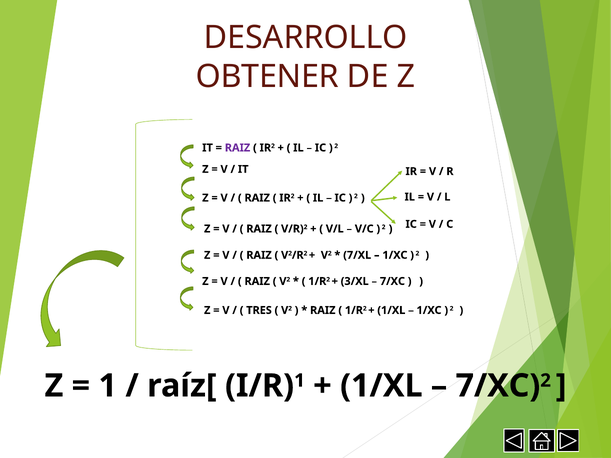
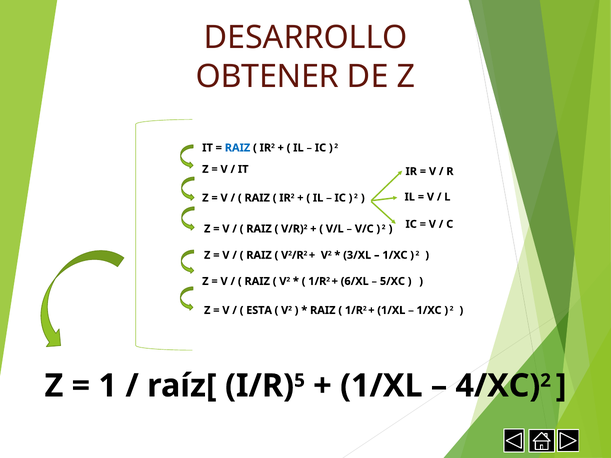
RAIZ colour: purple -> blue (237, 148)
7/XL: 7/XL -> 3/XL (357, 255)
3/XL: 3/XL -> 6/XL (355, 281)
7/XC: 7/XC -> 5/XC (392, 281)
TRES: TRES -> ESTA (259, 310)
1: 1 -> 5 (300, 381)
7/XC: 7/XC -> 4/XC (498, 386)
